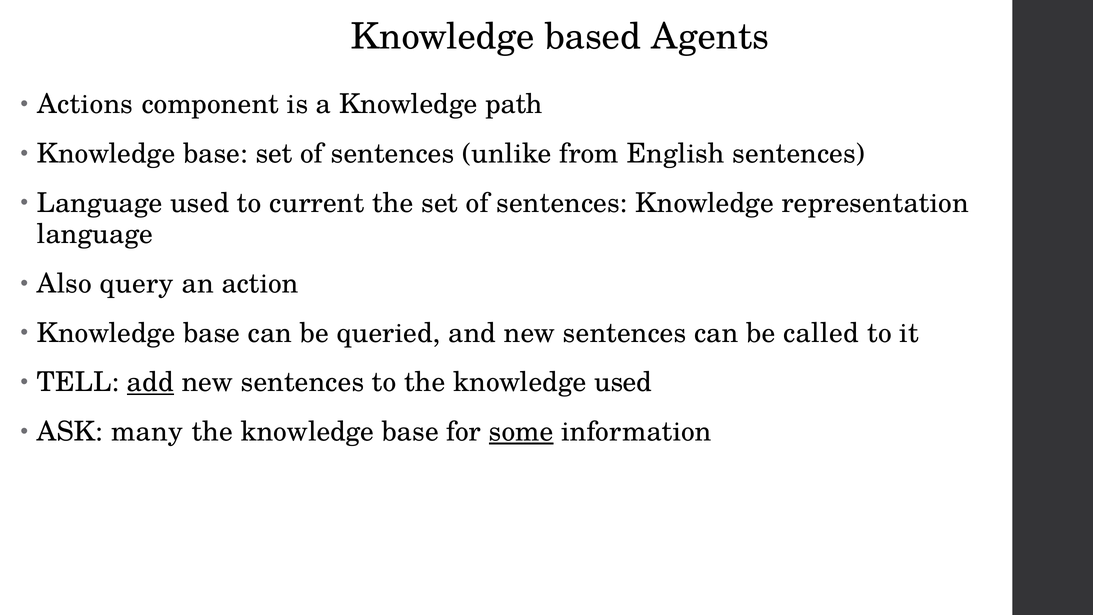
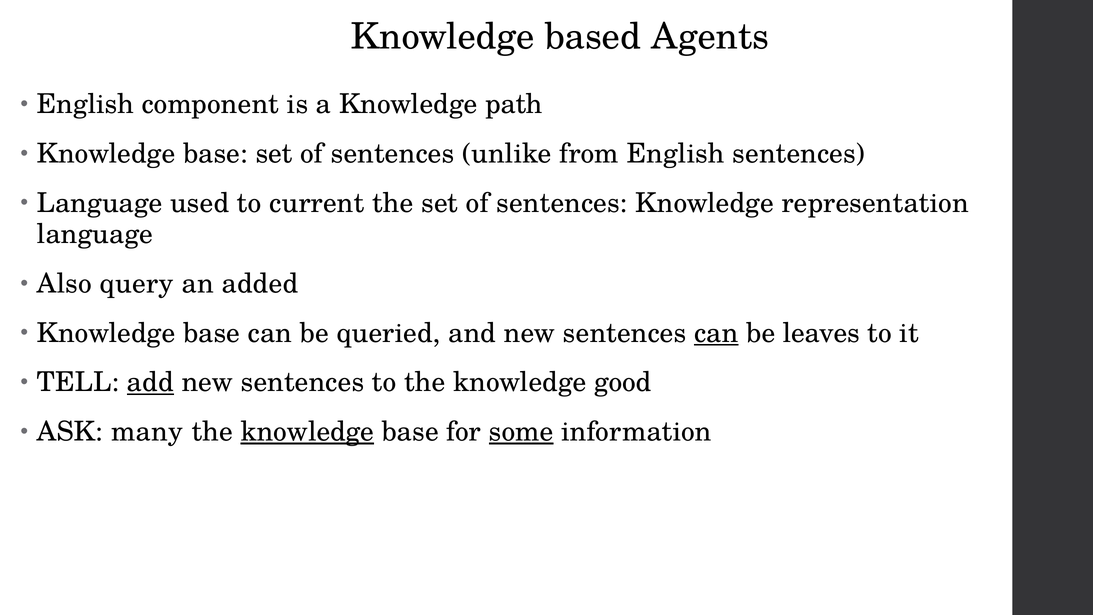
Actions: Actions -> English (85, 104)
action: action -> added (260, 284)
can underline: none -> present (716, 333)
called: called -> leaves (821, 333)
knowledge used: used -> good (623, 382)
knowledge underline: none -> present (307, 432)
